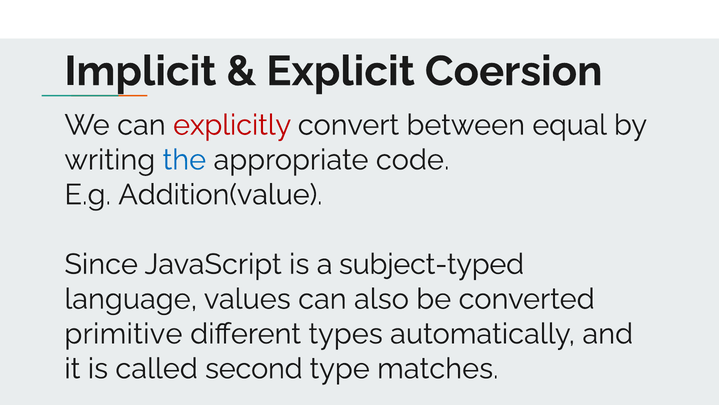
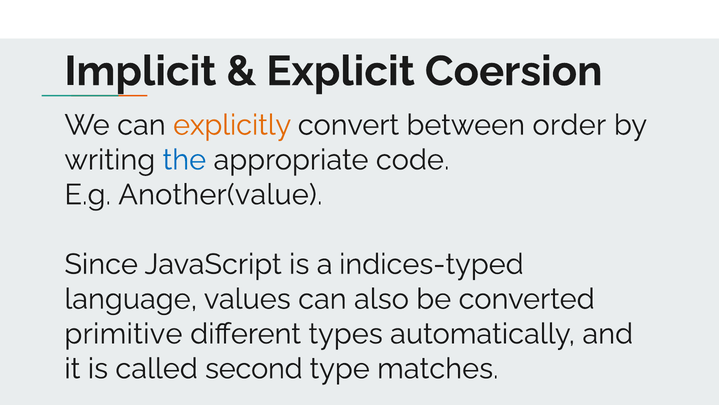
explicitly colour: red -> orange (232, 125)
equal: equal -> order (569, 125)
Addition(value: Addition(value -> Another(value (220, 194)
subject-typed: subject-typed -> indices-typed (431, 264)
